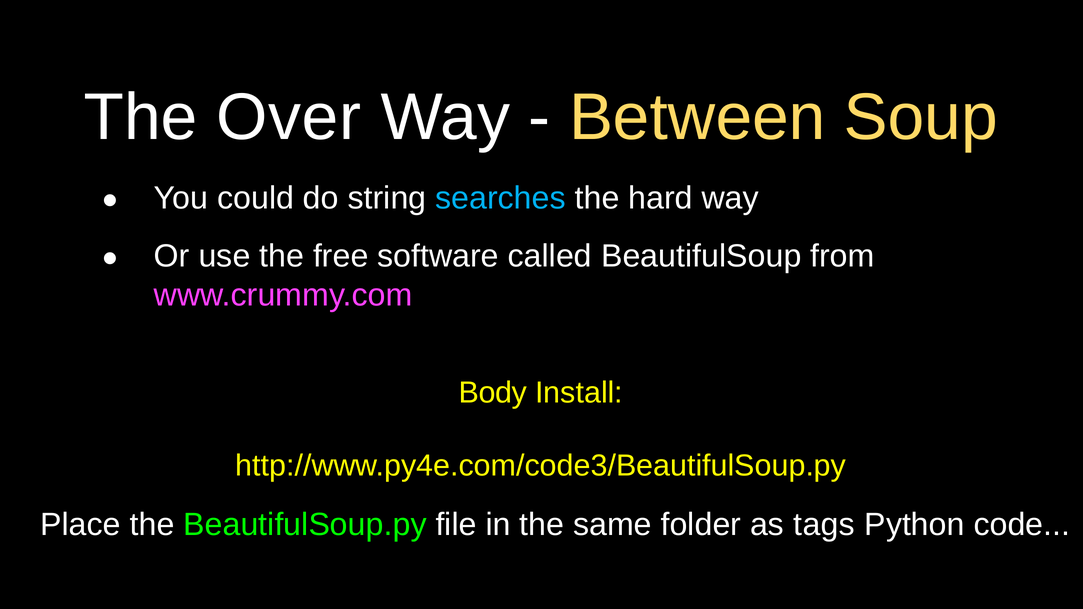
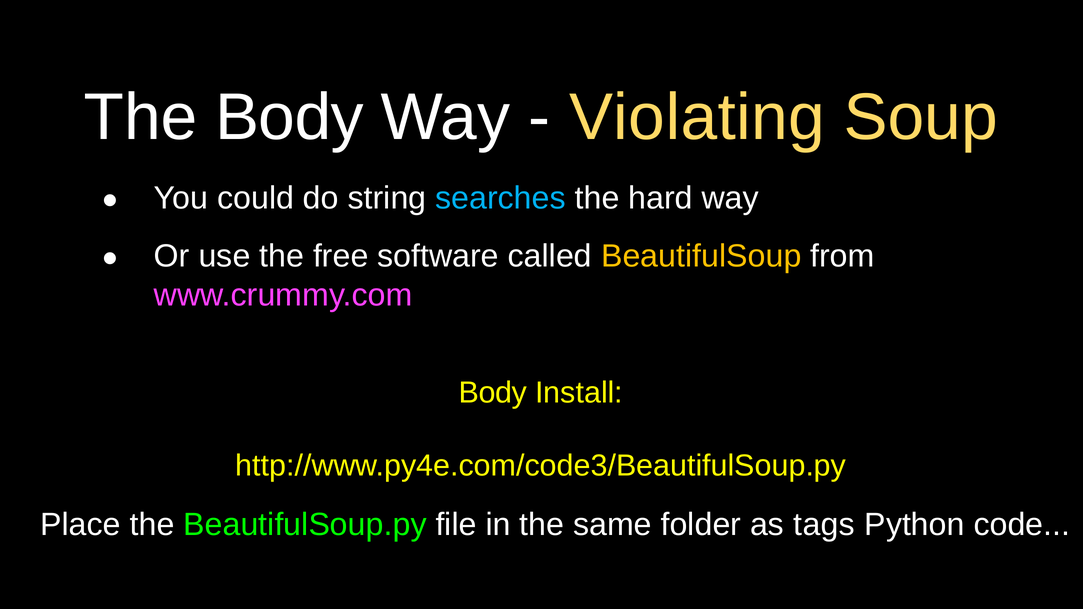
The Over: Over -> Body (289, 117)
Between: Between -> Violating (697, 117)
BeautifulSoup colour: white -> yellow (701, 256)
